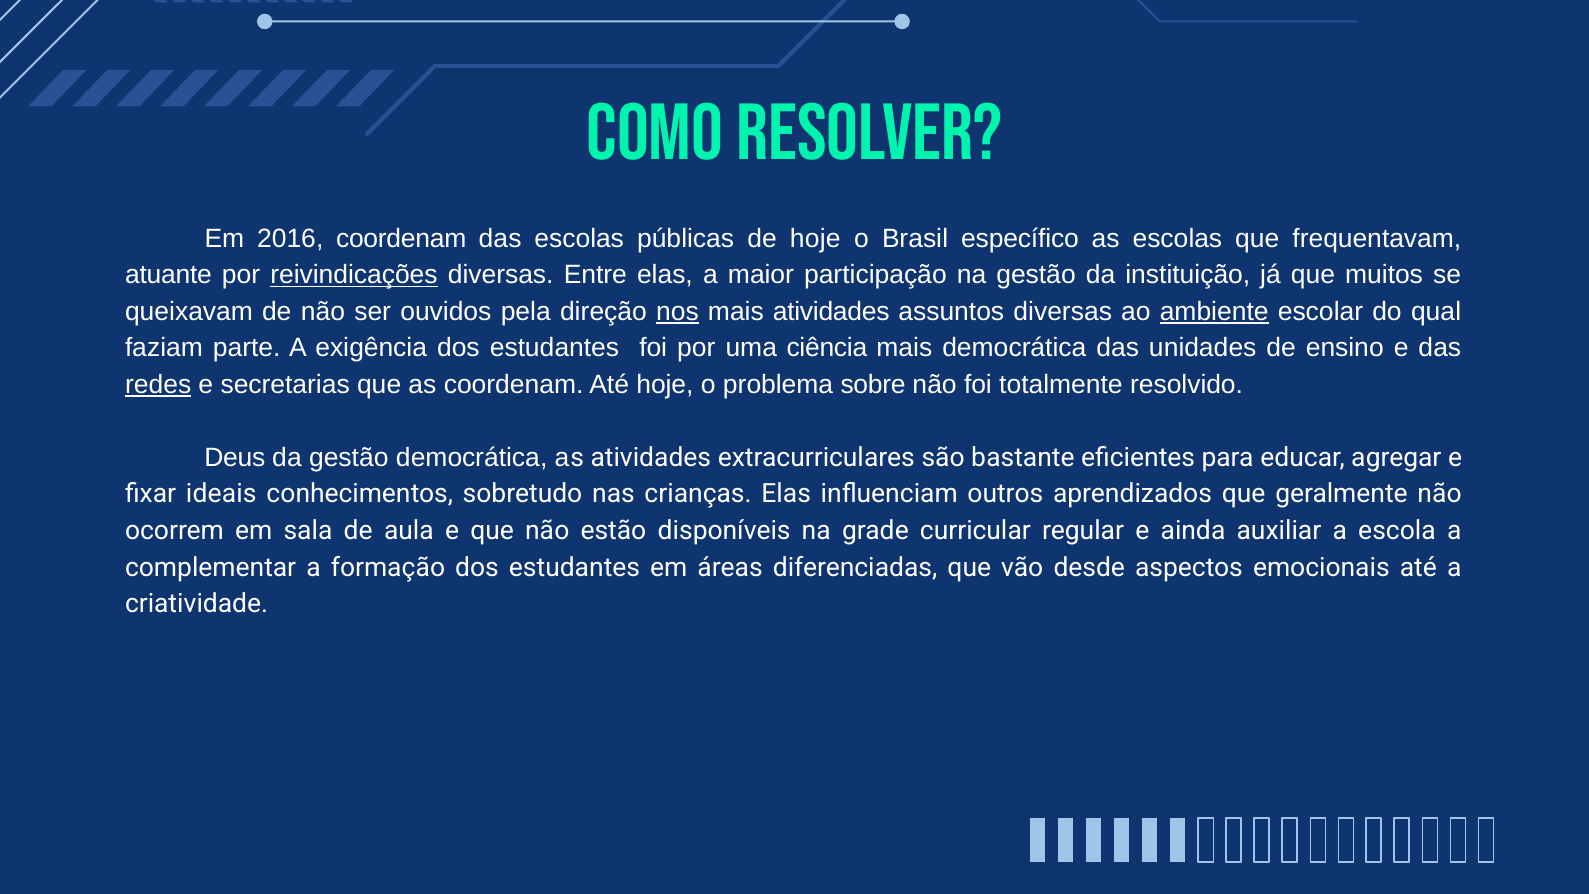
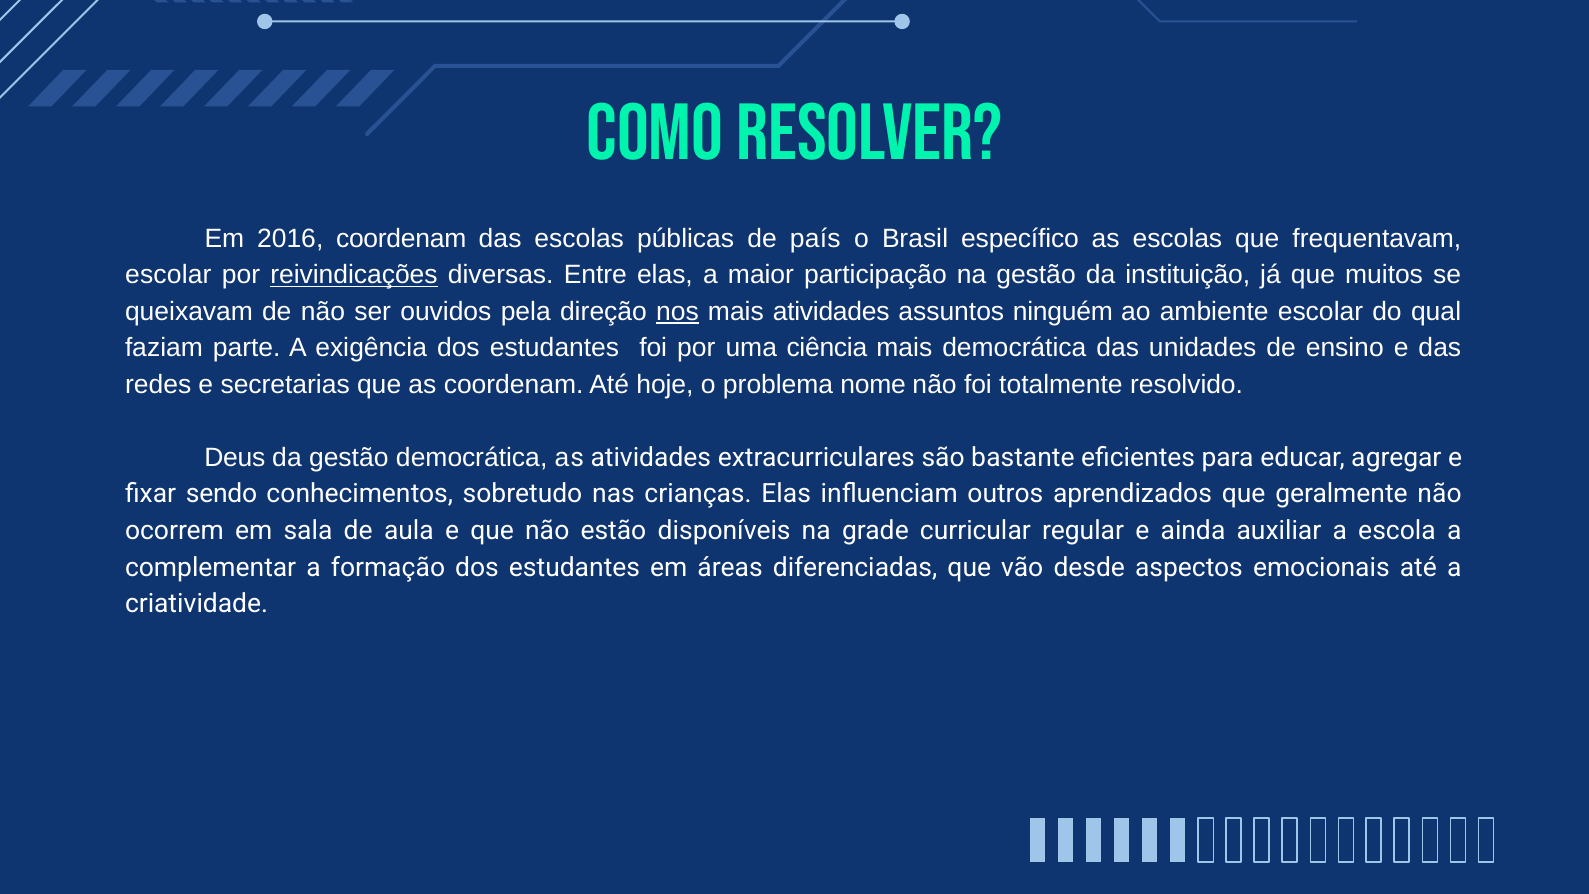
de hoje: hoje -> país (815, 238)
atuante: atuante -> escolar (168, 275)
assuntos diversas: diversas -> ninguém (1063, 311)
ambiente underline: present -> none (1214, 311)
redes underline: present -> none (158, 385)
sobre: sobre -> nome (873, 385)
ideais: ideais -> sendo (222, 494)
